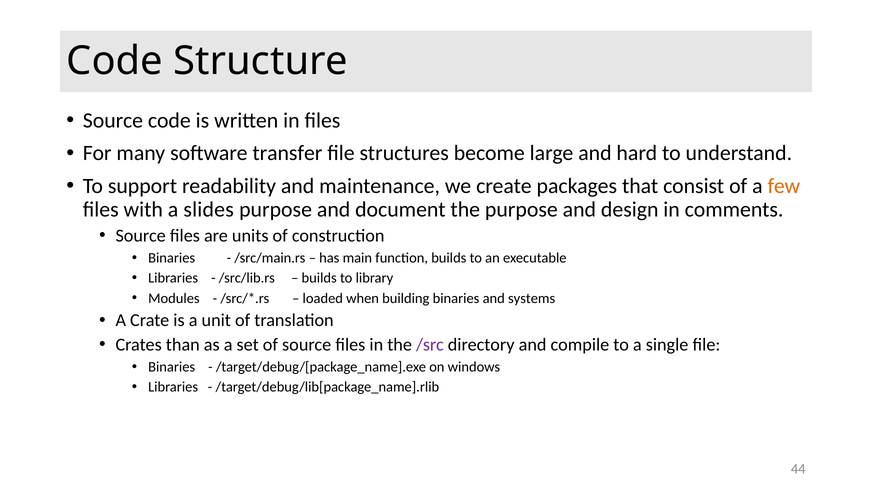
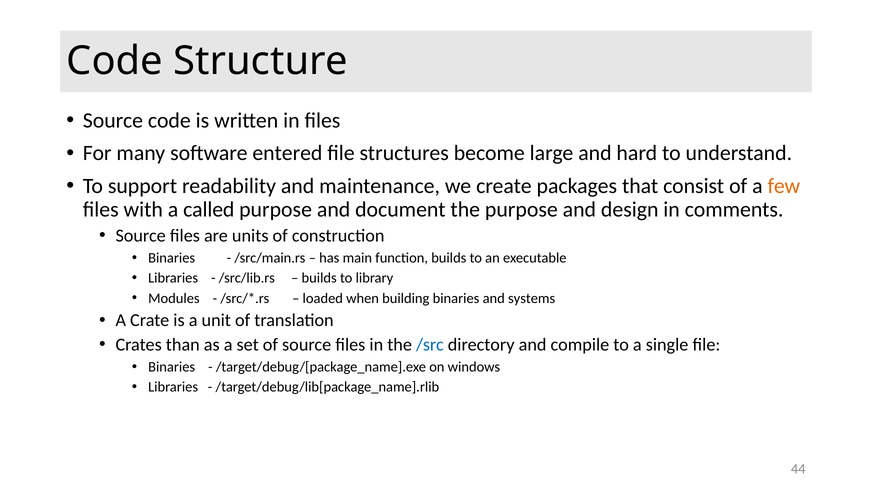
transfer: transfer -> entered (287, 153)
slides: slides -> called (209, 209)
/src colour: purple -> blue (430, 344)
